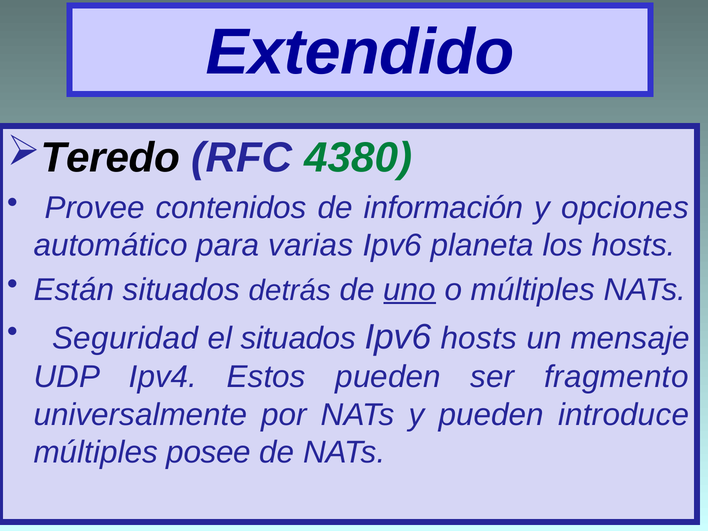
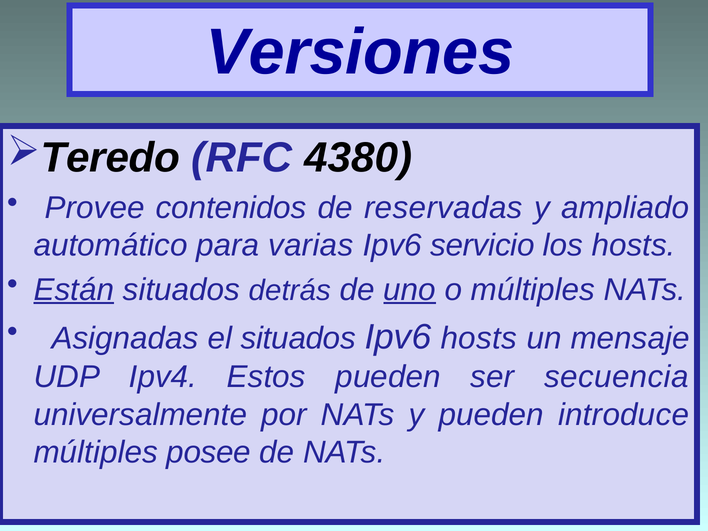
Extendido: Extendido -> Versiones (360, 53)
4380 colour: green -> black (358, 158)
información: información -> reservadas (443, 208)
opciones: opciones -> ampliado (625, 208)
planeta: planeta -> servicio (482, 246)
Están underline: none -> present (74, 290)
Seguridad: Seguridad -> Asignadas (125, 338)
fragmento: fragmento -> secuencia (616, 377)
